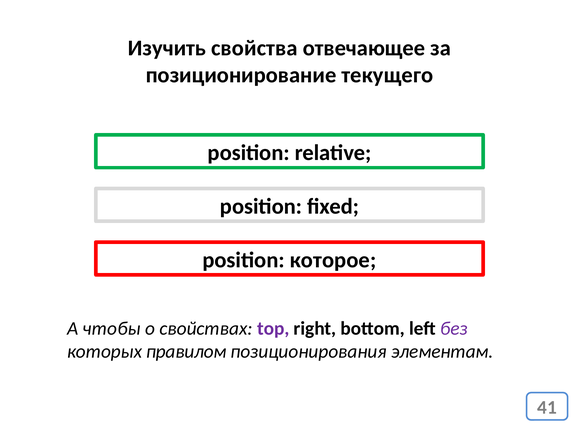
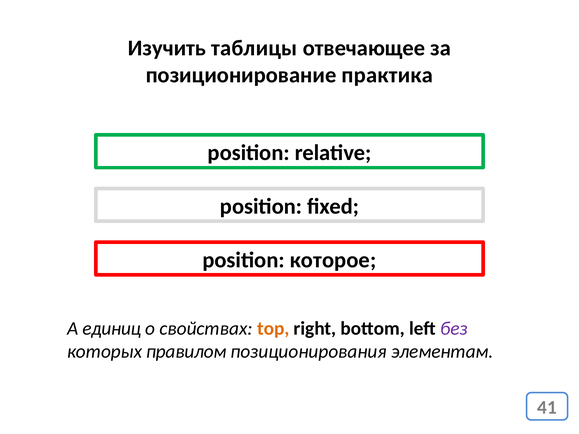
свойства: свойства -> таблицы (254, 48)
текущего: текущего -> практика (387, 75)
чтобы: чтобы -> единиц (112, 329)
top colour: purple -> orange (273, 329)
